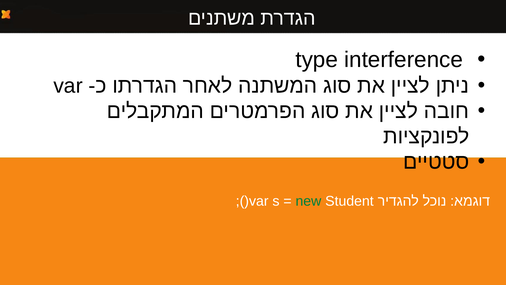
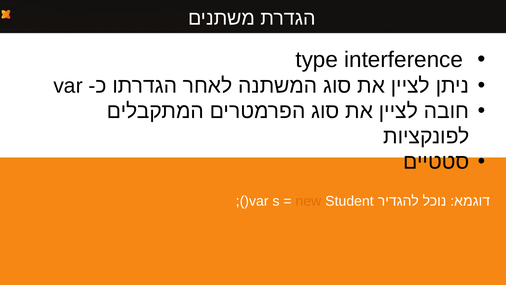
new colour: green -> orange (308, 201)
